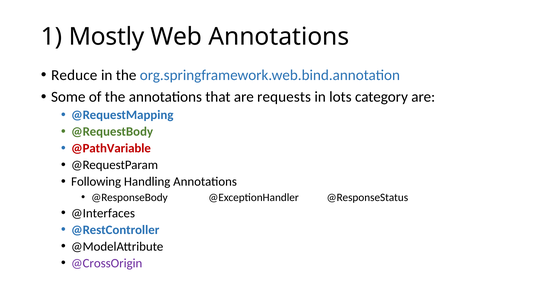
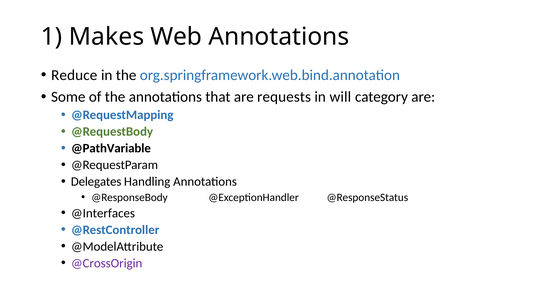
Mostly: Mostly -> Makes (106, 37)
lots: lots -> will (340, 97)
@PathVariable colour: red -> black (111, 148)
Following: Following -> Delegates (96, 182)
